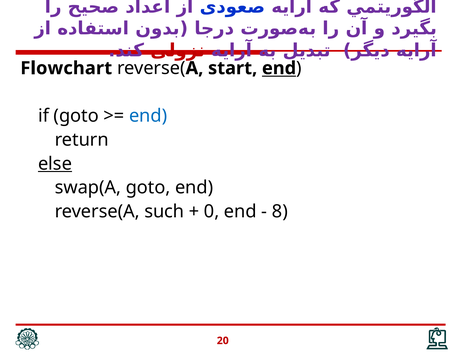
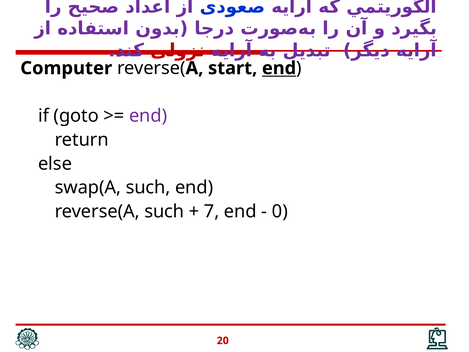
Flowchart: Flowchart -> Computer (66, 68)
end colour: blue -> purple (148, 116)
else underline: present -> none (55, 164)
swap(A goto: goto -> such (148, 187)
0: 0 -> 7 (212, 211)
8: 8 -> 0 (280, 211)
